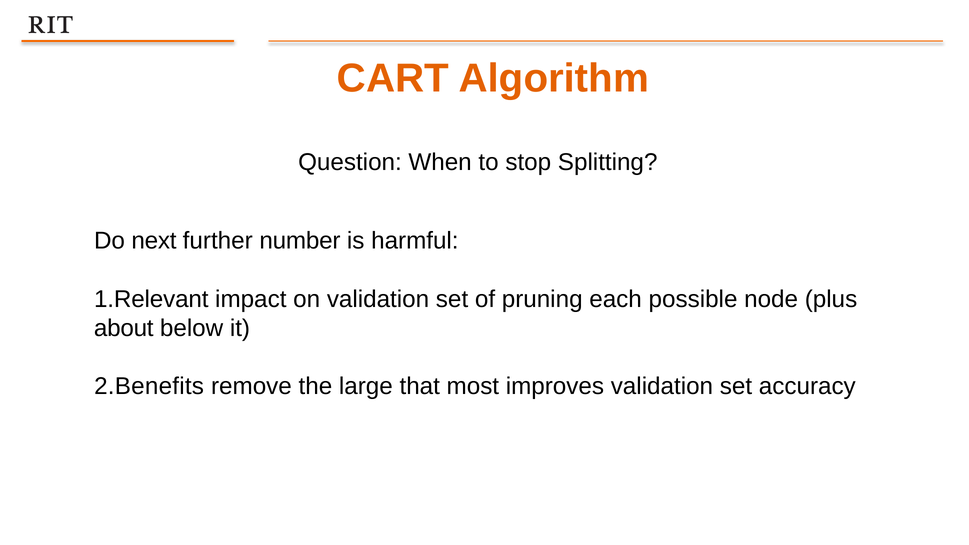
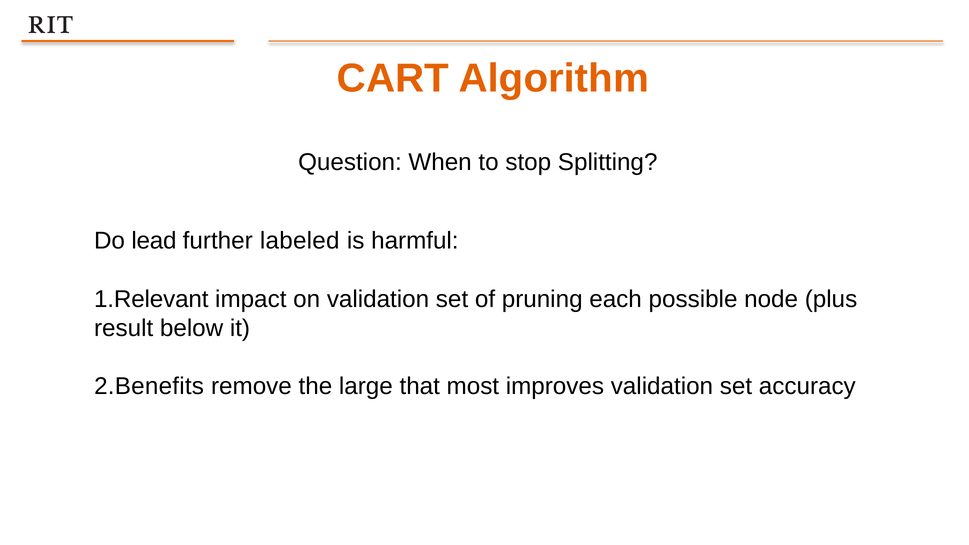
next: next -> lead (154, 241)
number: number -> labeled (300, 241)
about: about -> result (124, 328)
